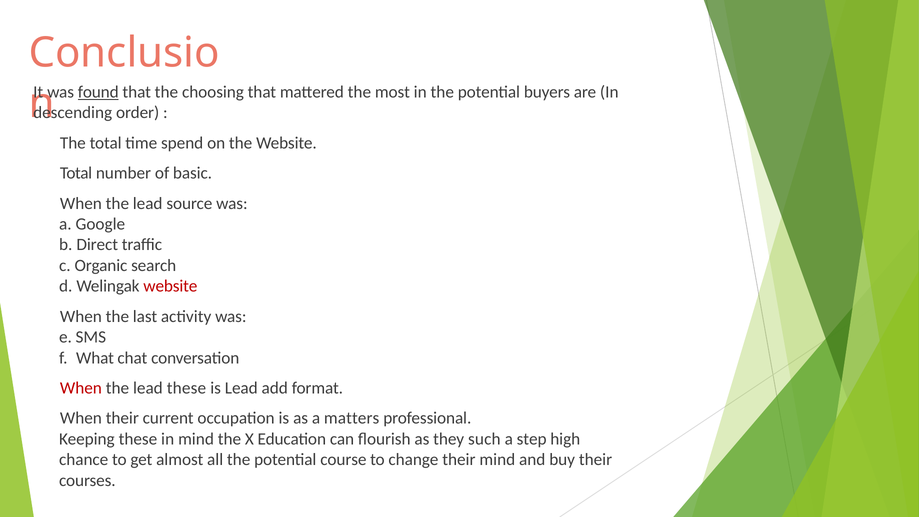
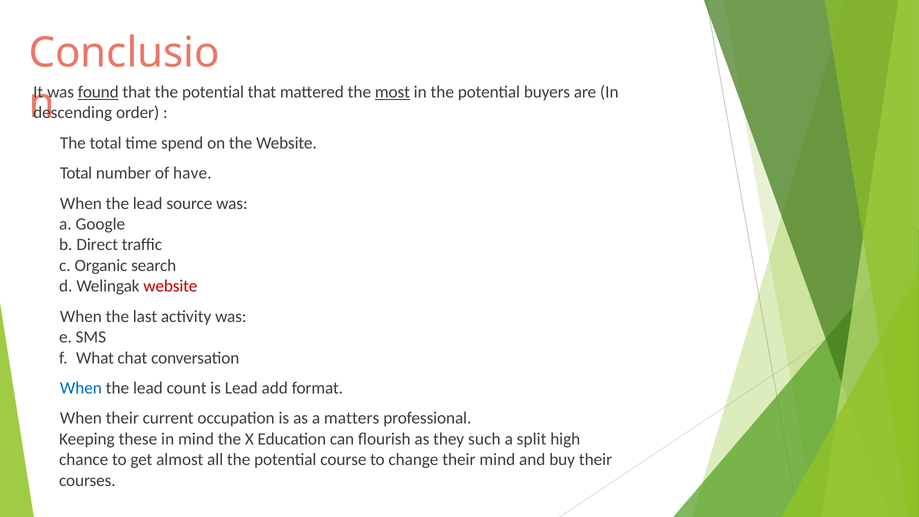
that the choosing: choosing -> potential (213, 92)
most underline: none -> present (392, 92)
basic: basic -> have (192, 173)
When colour: red -> blue (81, 388)
lead these: these -> count (187, 388)
step: step -> split (532, 439)
